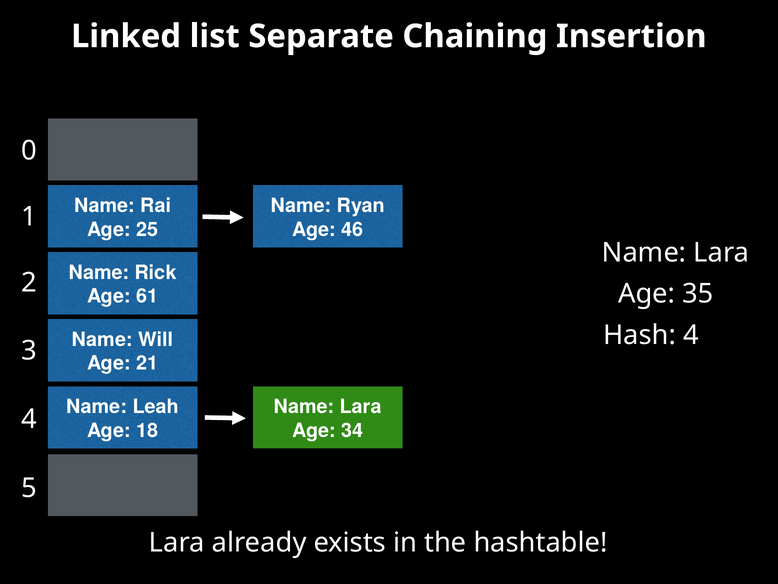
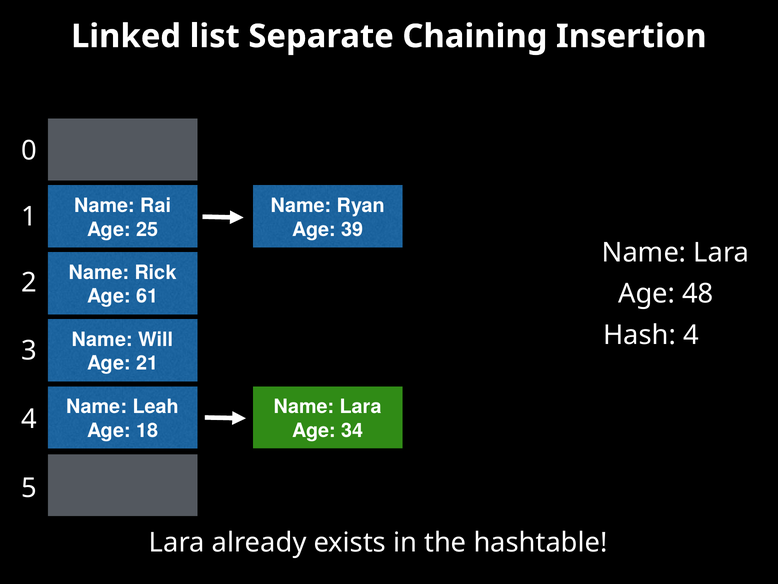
46: 46 -> 39 (352, 229)
35: 35 -> 48 (698, 294)
